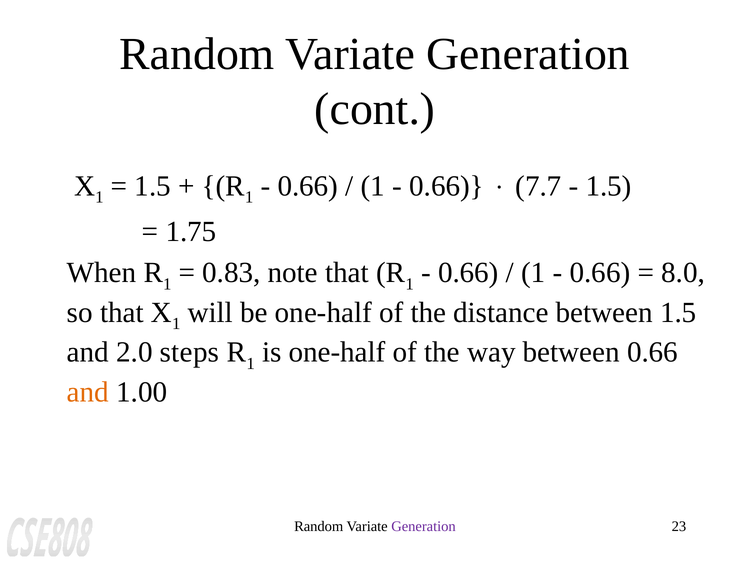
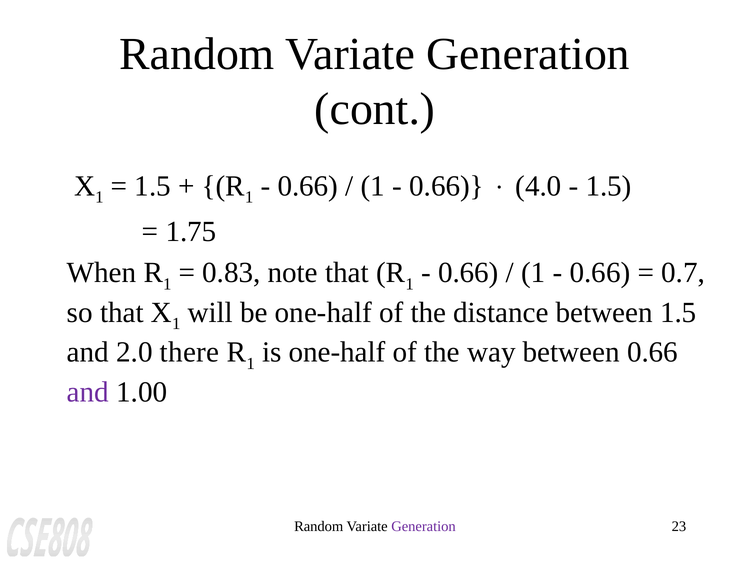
7.7: 7.7 -> 4.0 (538, 186)
8.0: 8.0 -> 0.7 (683, 272)
steps: steps -> there (190, 352)
and colour: orange -> purple (88, 392)
